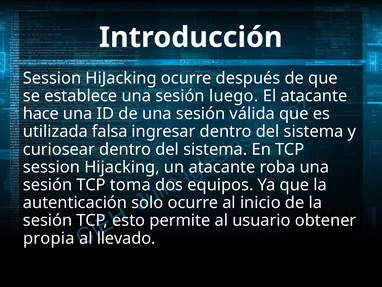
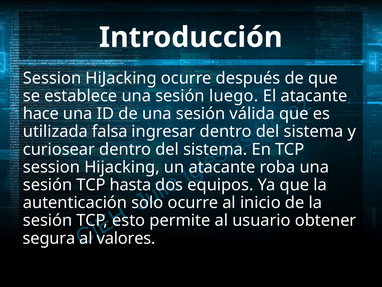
toma: toma -> hasta (130, 185)
propia: propia -> segura (49, 238)
llevado: llevado -> valores (126, 238)
